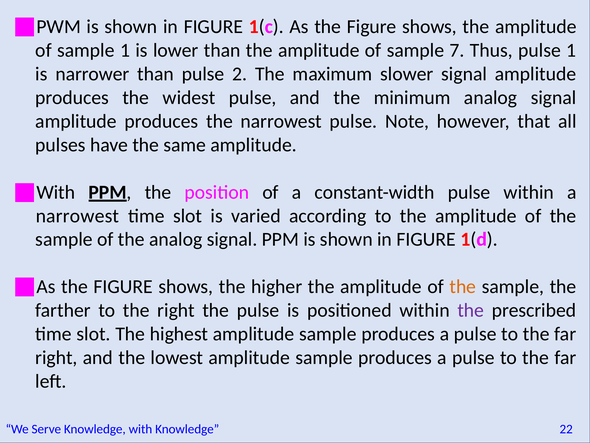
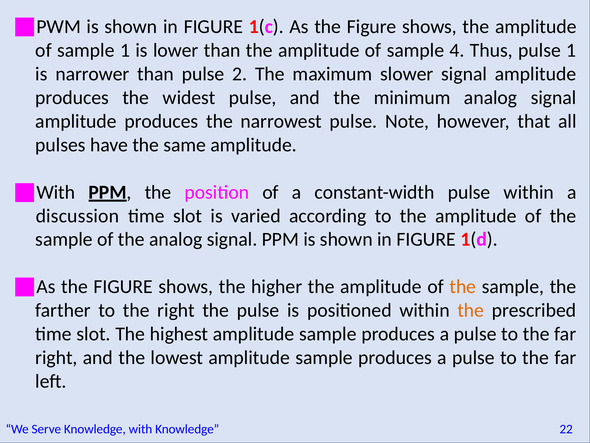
7: 7 -> 4 (457, 50)
narrowest: narrowest -> discussion (77, 216)
the colour: purple -> orange (471, 310)
